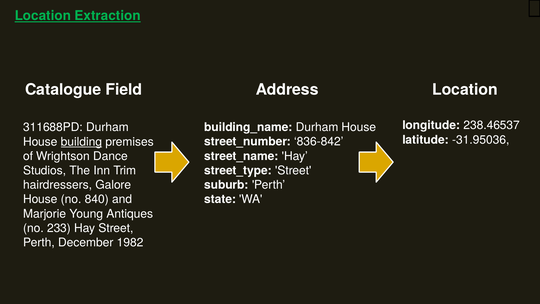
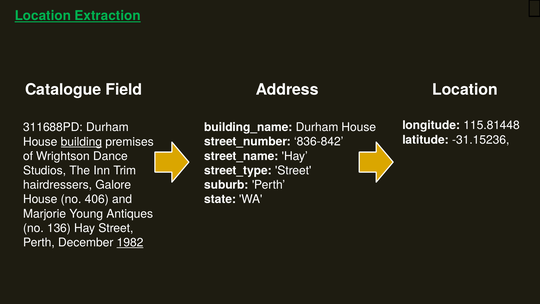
238.46537: 238.46537 -> 115.81448 (492, 125)
-31.95036: -31.95036 -> -31.15236 (481, 140)
840: 840 -> 406 (97, 199)
233: 233 -> 136 (59, 228)
1982 underline: none -> present (130, 242)
